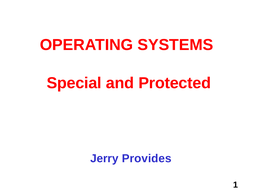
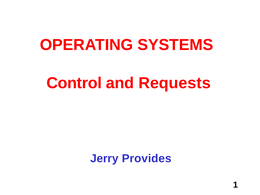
Special: Special -> Control (74, 83)
Protected: Protected -> Requests (175, 83)
